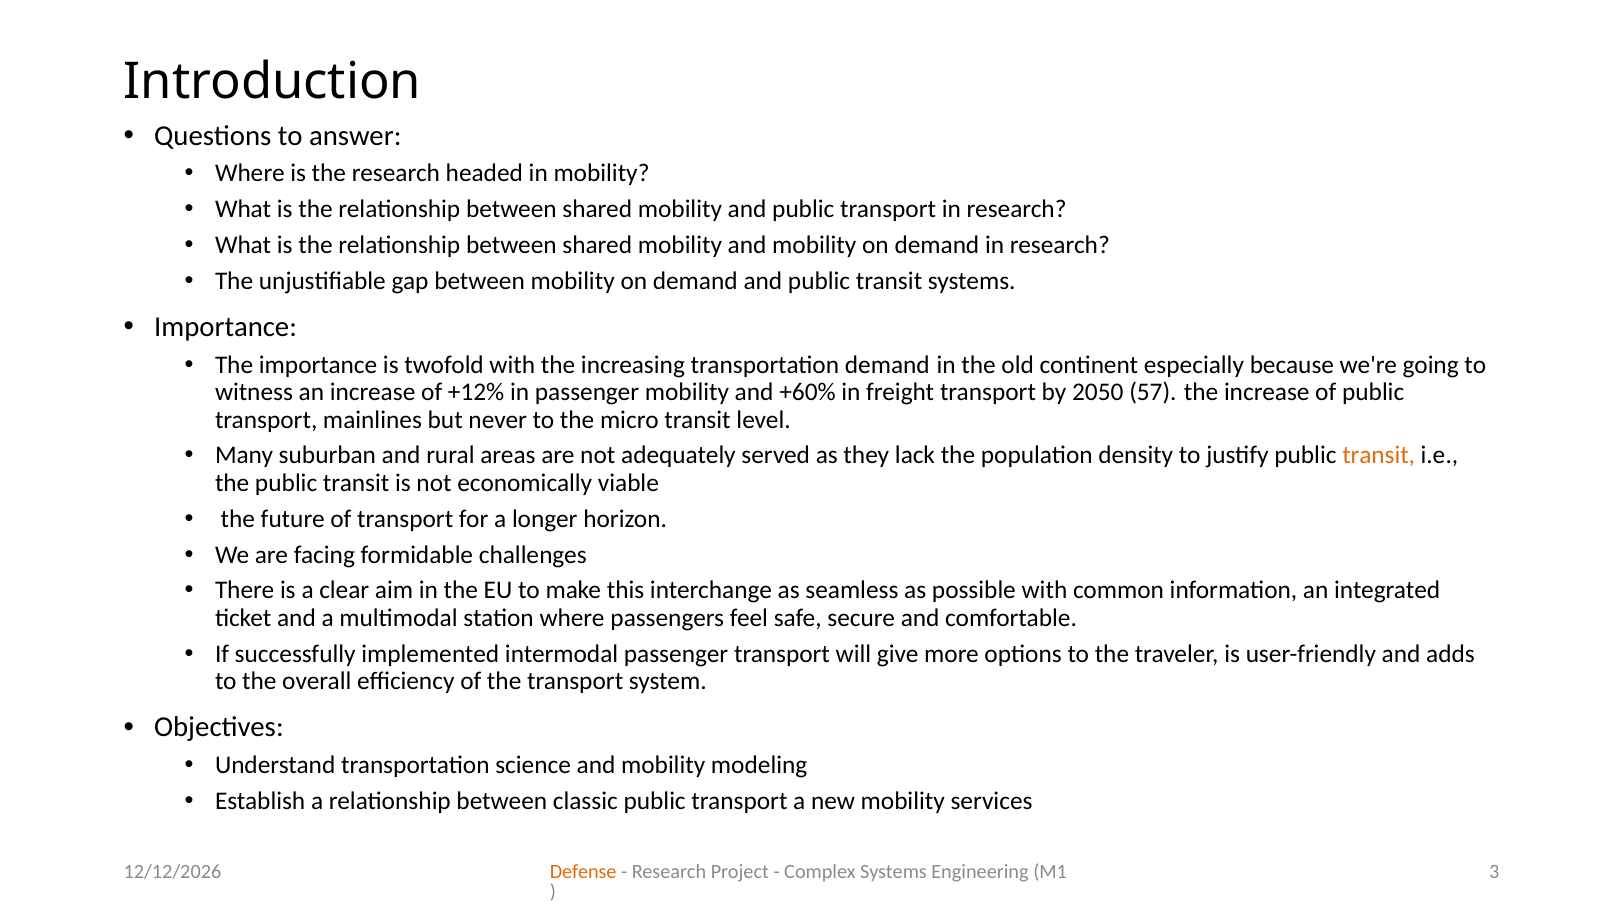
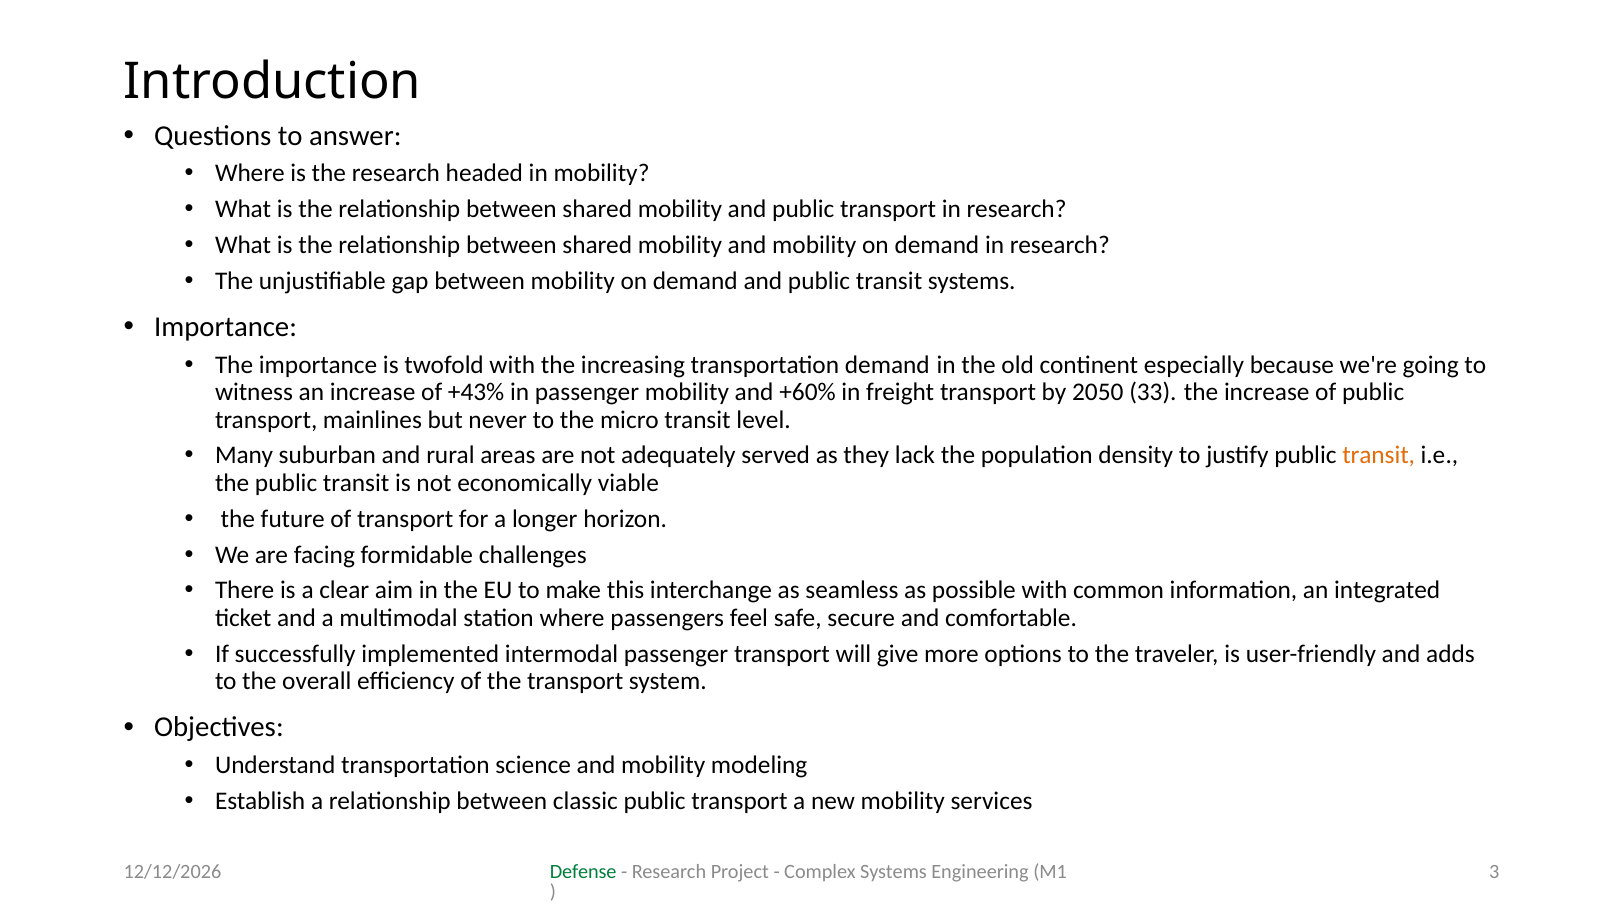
+12%: +12% -> +43% (476, 392)
57: 57 -> 33 (1153, 392)
Defense colour: orange -> green (583, 872)
